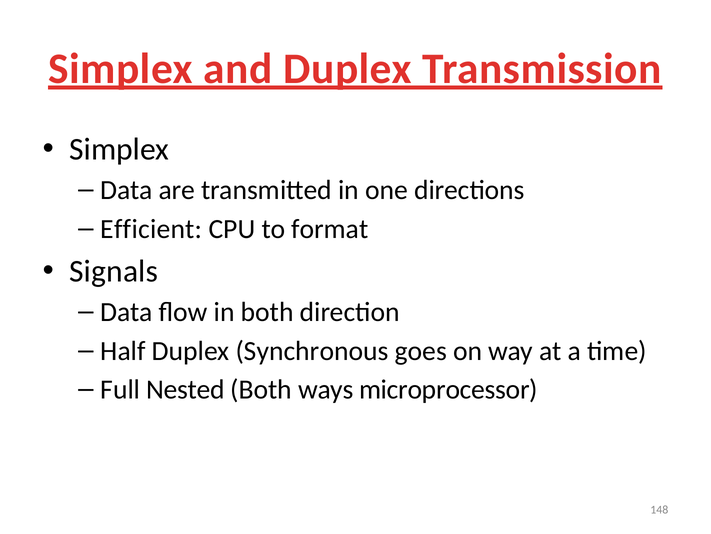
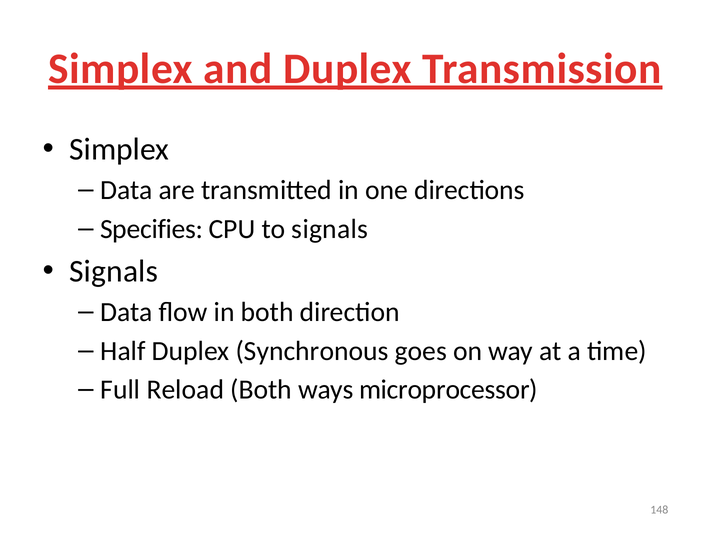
Efficient: Efficient -> Specifies (152, 229)
to format: format -> signals (330, 229)
Nested: Nested -> Reload (185, 389)
